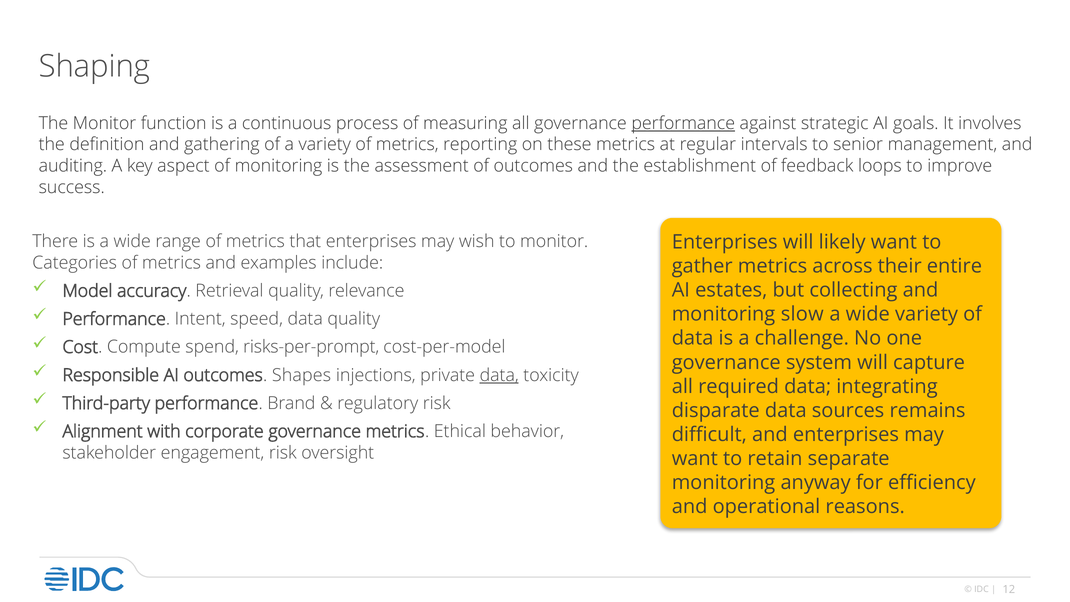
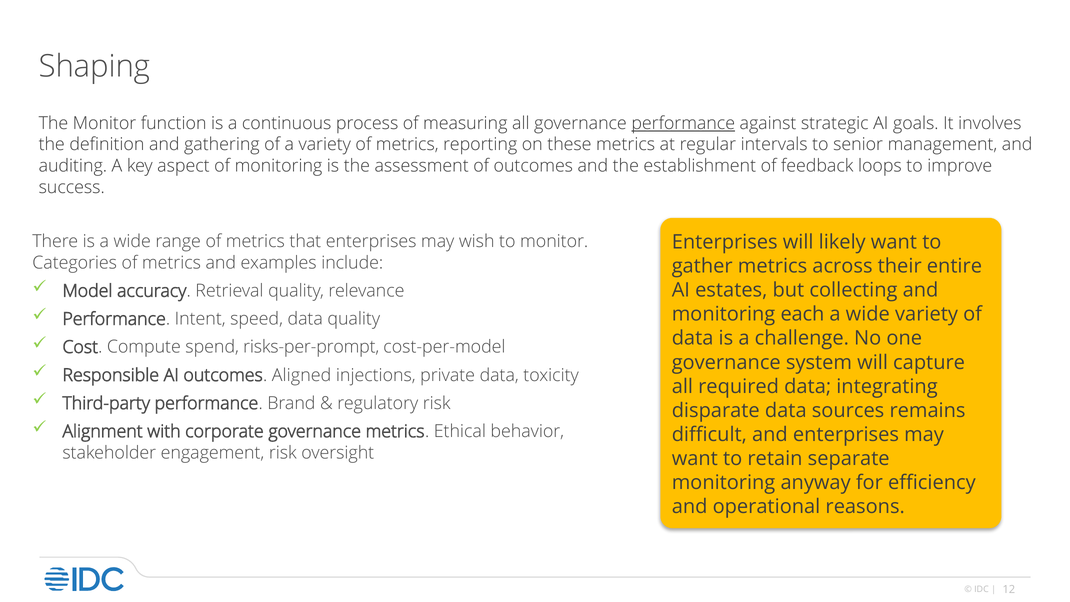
slow: slow -> each (802, 314)
Shapes: Shapes -> Aligned (302, 375)
data underline: present -> none (499, 375)
